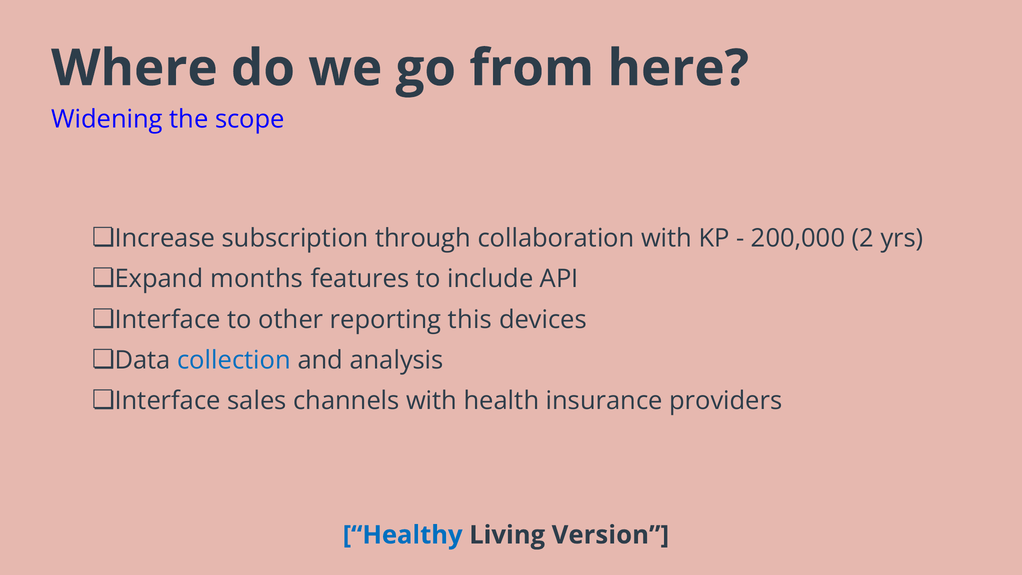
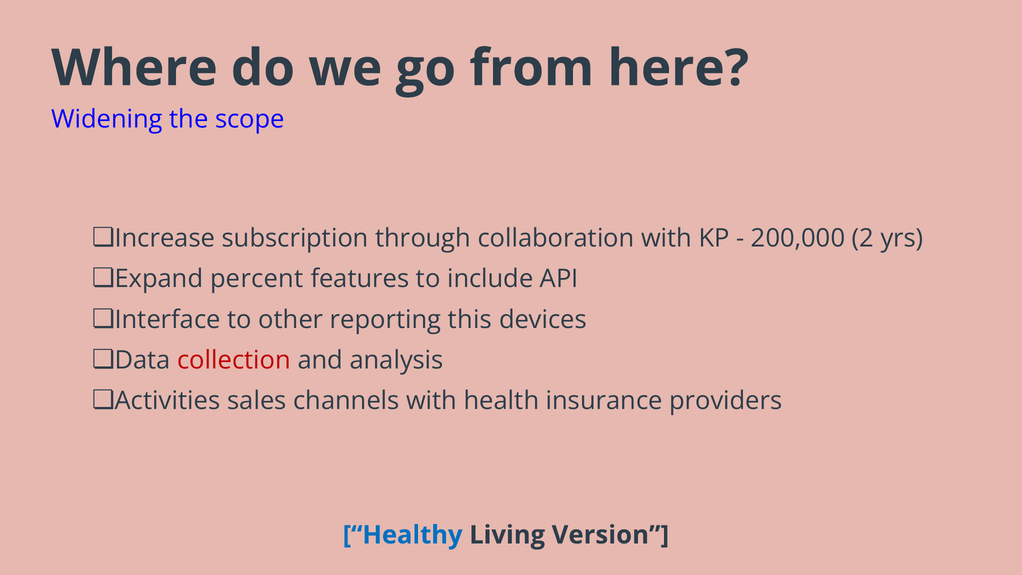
months: months -> percent (257, 279)
collection colour: blue -> red (234, 360)
Interface: Interface -> Activities (168, 401)
